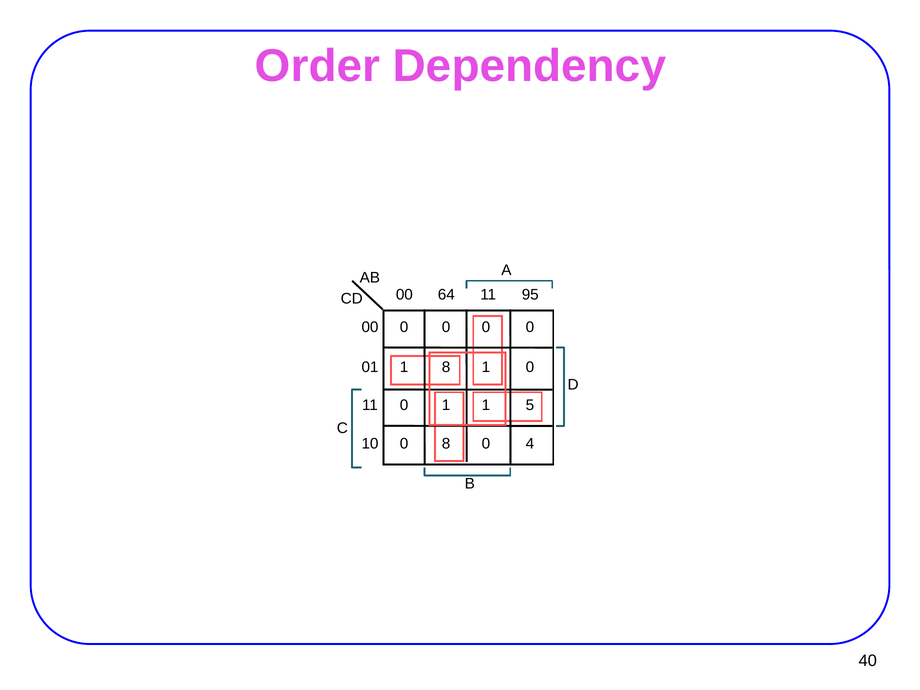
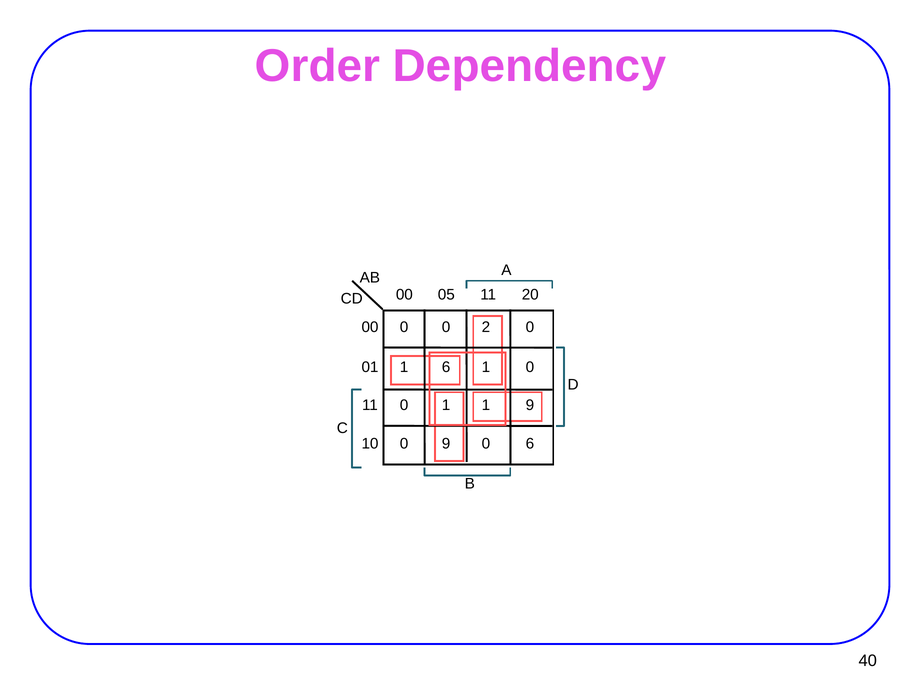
64: 64 -> 05 (446, 295)
95: 95 -> 20 (530, 295)
0: 0 -> 2 (486, 327)
1 8: 8 -> 6 (446, 367)
1 5: 5 -> 9 (530, 405)
0 8: 8 -> 9 (446, 444)
0 4: 4 -> 6 (530, 444)
